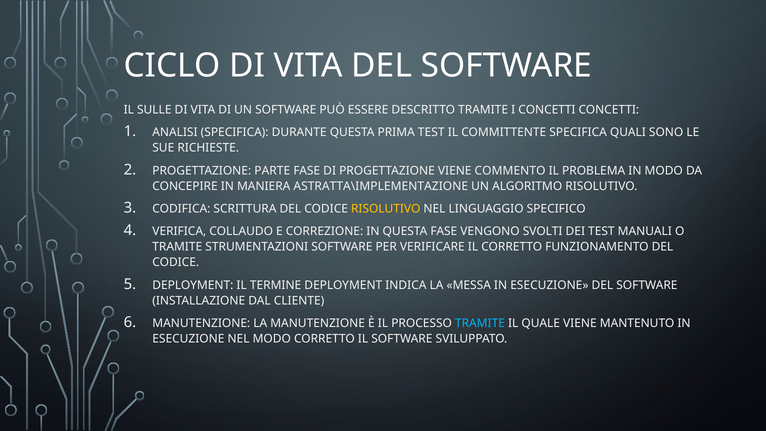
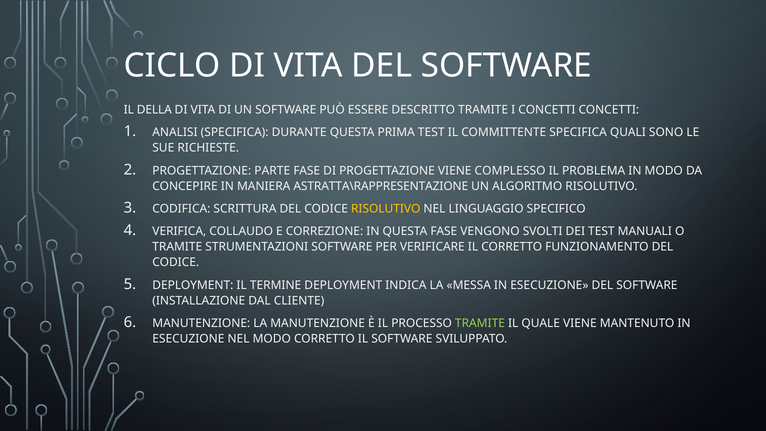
SULLE: SULLE -> DELLA (154, 110)
COMMENTO: COMMENTO -> COMPLESSO (510, 171)
ASTRATTA\IMPLEMENTAZIONE: ASTRATTA\IMPLEMENTAZIONE -> ASTRATTA\RAPPRESENTAZIONE (381, 186)
TRAMITE colour: light blue -> light green (480, 323)
